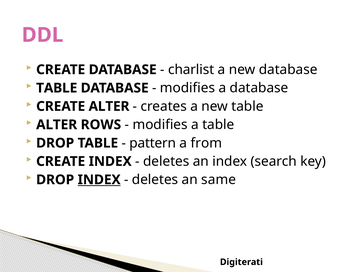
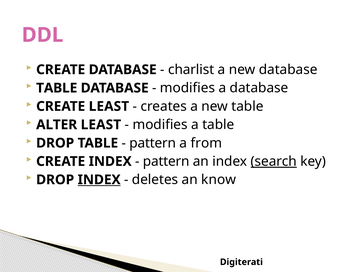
CREATE ALTER: ALTER -> LEAST (109, 106)
ALTER ROWS: ROWS -> LEAST (101, 124)
deletes: deletes -> pattern (166, 161)
search underline: none -> present (274, 161)
same: same -> know (219, 179)
